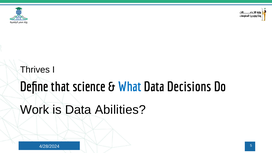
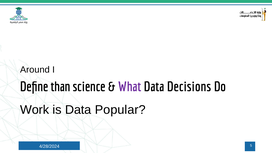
Thrives: Thrives -> Around (35, 70)
that: that -> than (61, 87)
What colour: blue -> purple (130, 87)
Abilities: Abilities -> Popular (120, 110)
